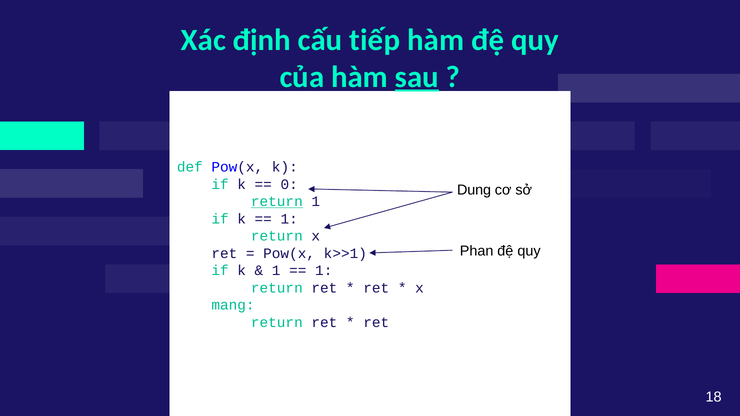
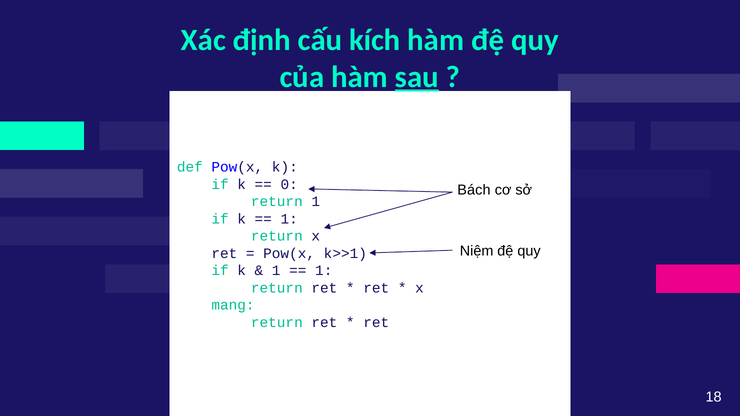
tiếp: tiếp -> kích (375, 40)
Dung: Dung -> Bách (474, 190)
return underline: present -> none (277, 202)
Phan: Phan -> Niệm (477, 251)
